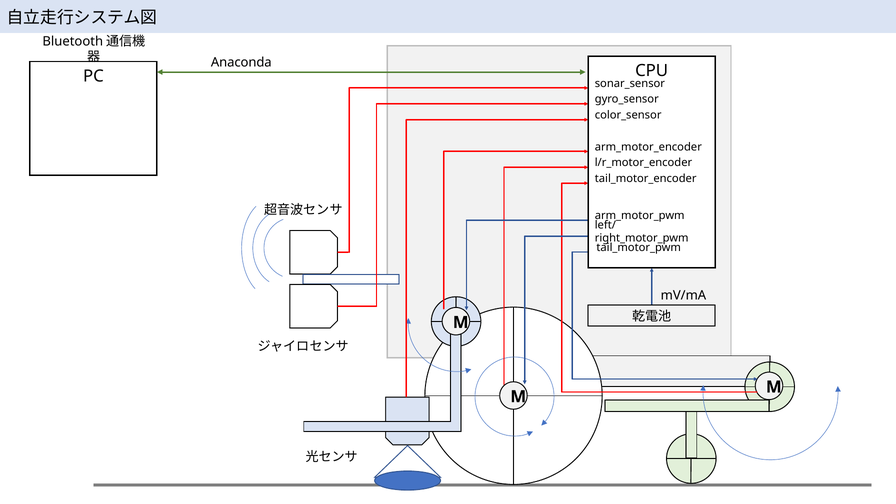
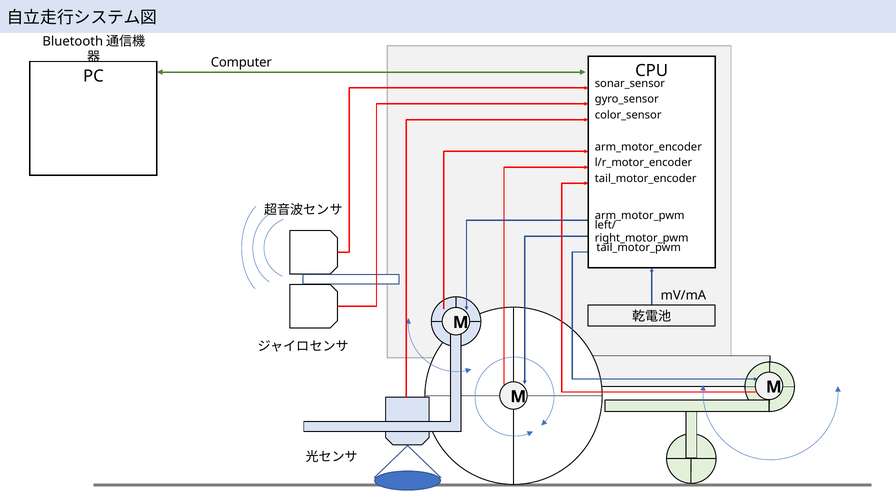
Anaconda: Anaconda -> Computer (241, 62)
